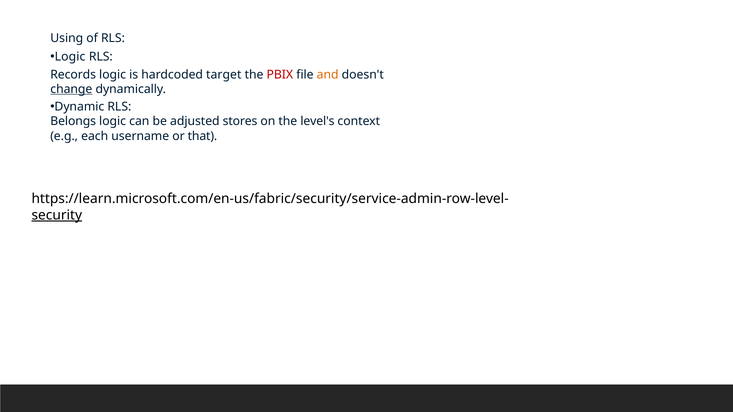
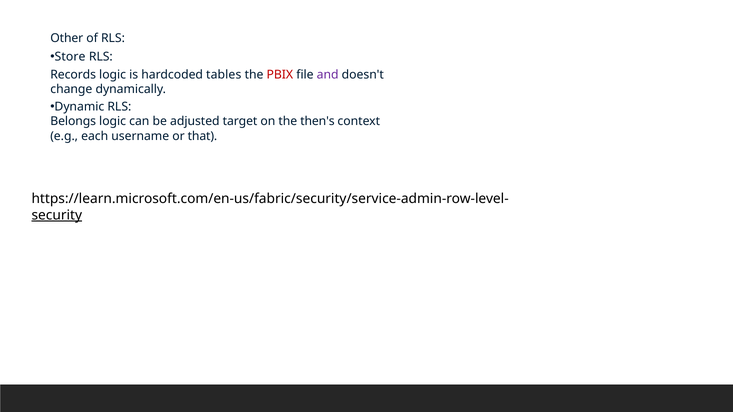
Using: Using -> Other (67, 38)
Logic: Logic -> Store (70, 57)
target: target -> tables (224, 75)
and colour: orange -> purple (328, 75)
change underline: present -> none (71, 89)
stores: stores -> target (240, 122)
level's: level's -> then's (317, 122)
